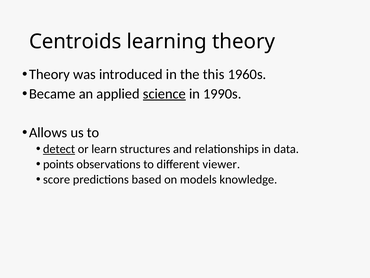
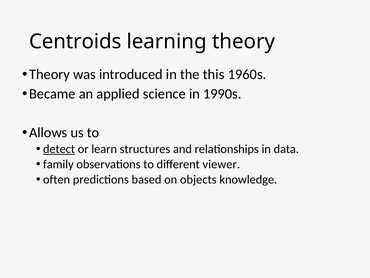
science underline: present -> none (164, 94)
points: points -> family (58, 164)
score: score -> often (57, 179)
models: models -> objects (198, 179)
